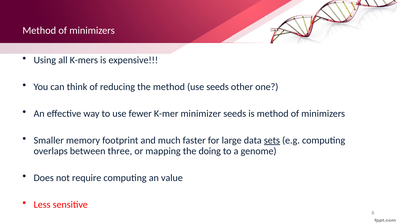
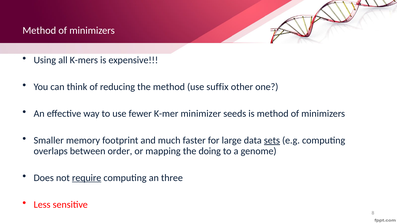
use seeds: seeds -> suffix (217, 87)
three: three -> order (120, 151)
require underline: none -> present (87, 178)
value: value -> three (172, 178)
